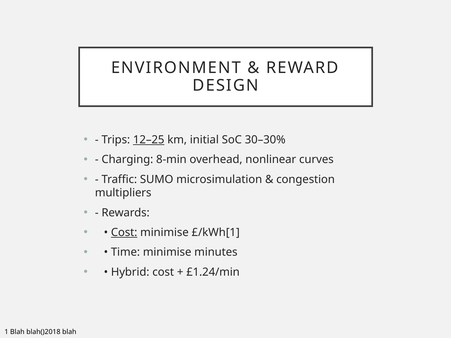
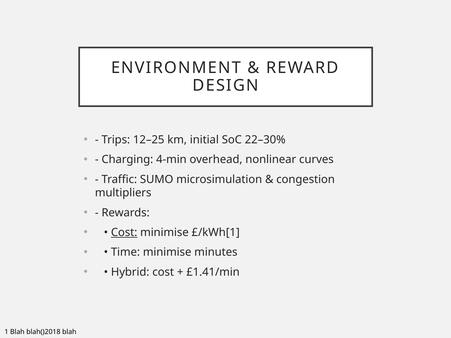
12–25 underline: present -> none (149, 140)
30–30%: 30–30% -> 22–30% (265, 140)
8-min: 8-min -> 4-min (171, 160)
£1.24/min: £1.24/min -> £1.41/min (213, 272)
